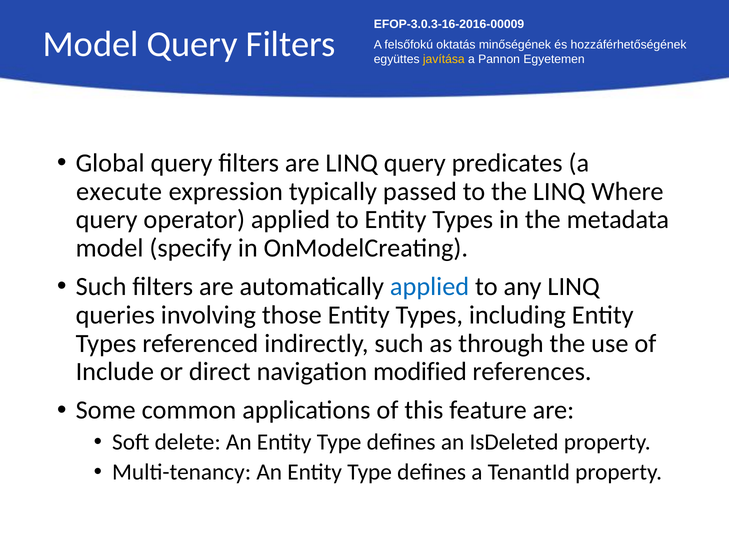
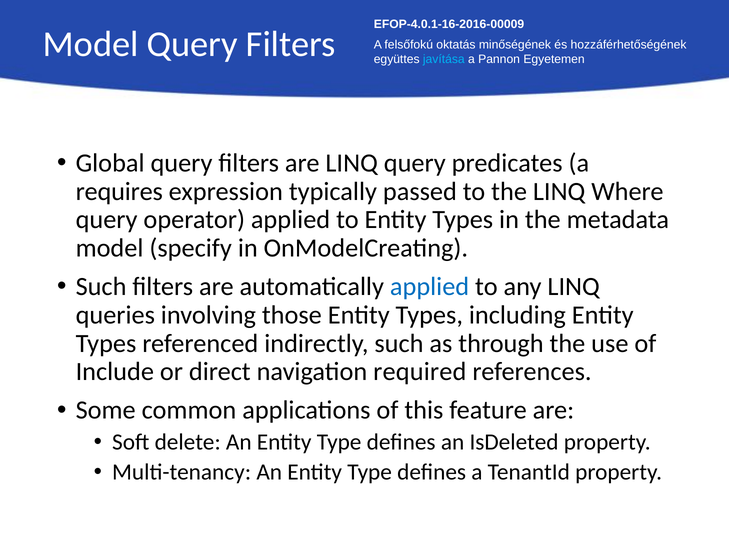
EFOP-3.0.3-16-2016-00009: EFOP-3.0.3-16-2016-00009 -> EFOP-4.0.1-16-2016-00009 (449, 24)
javítása colour: yellow -> light blue (444, 59)
execute: execute -> requires (119, 192)
modified: modified -> required (420, 372)
